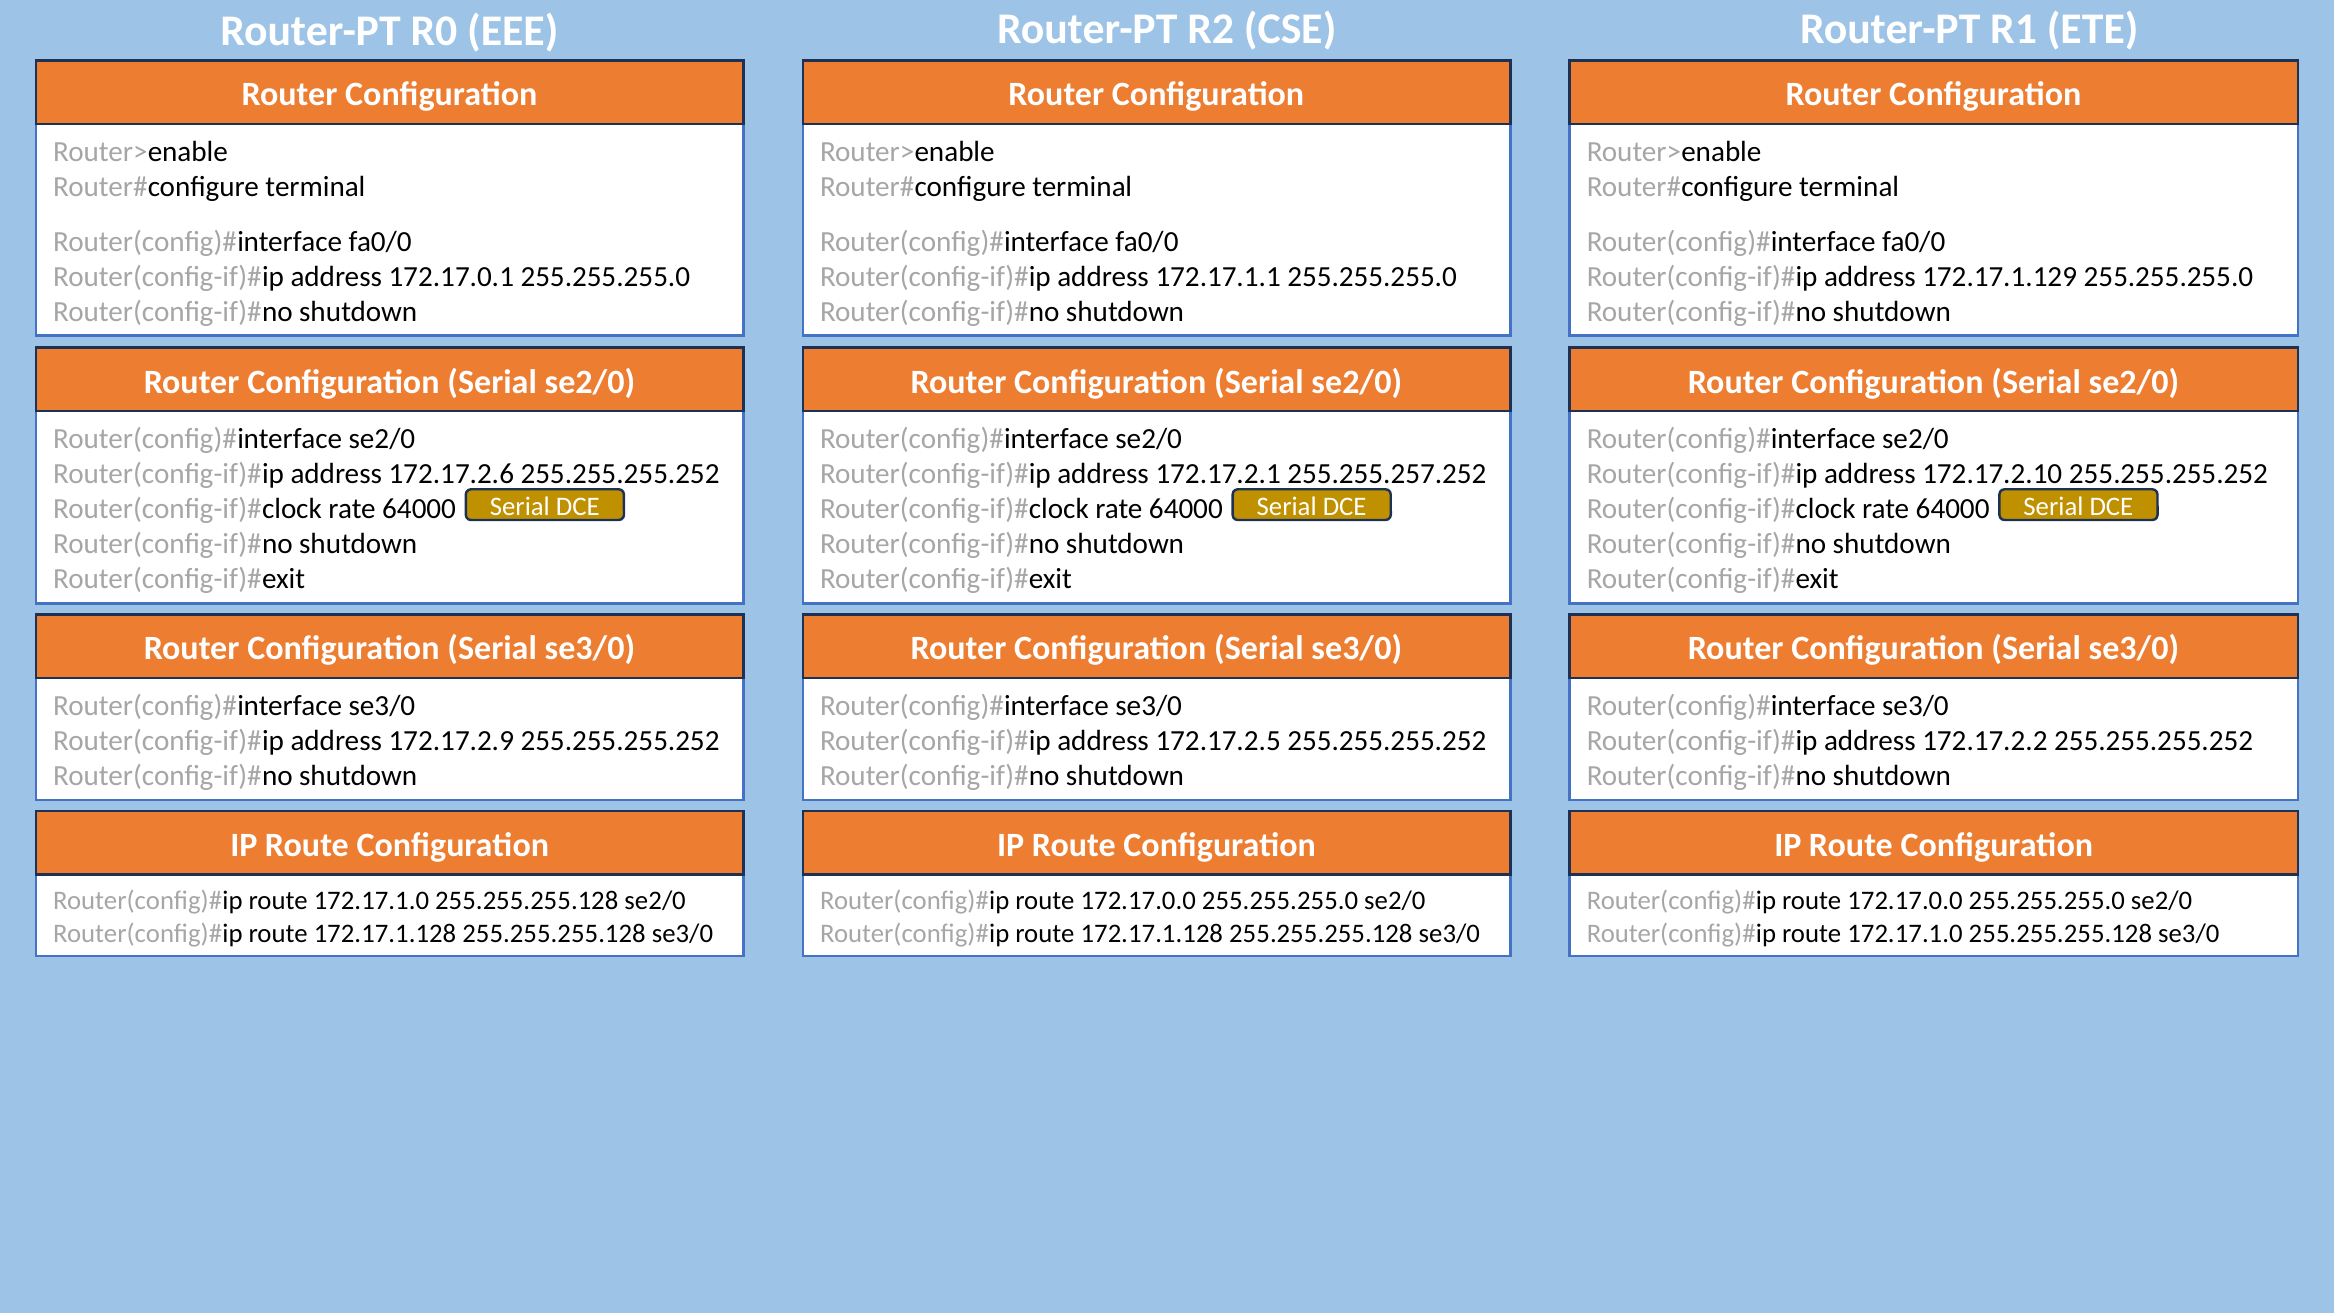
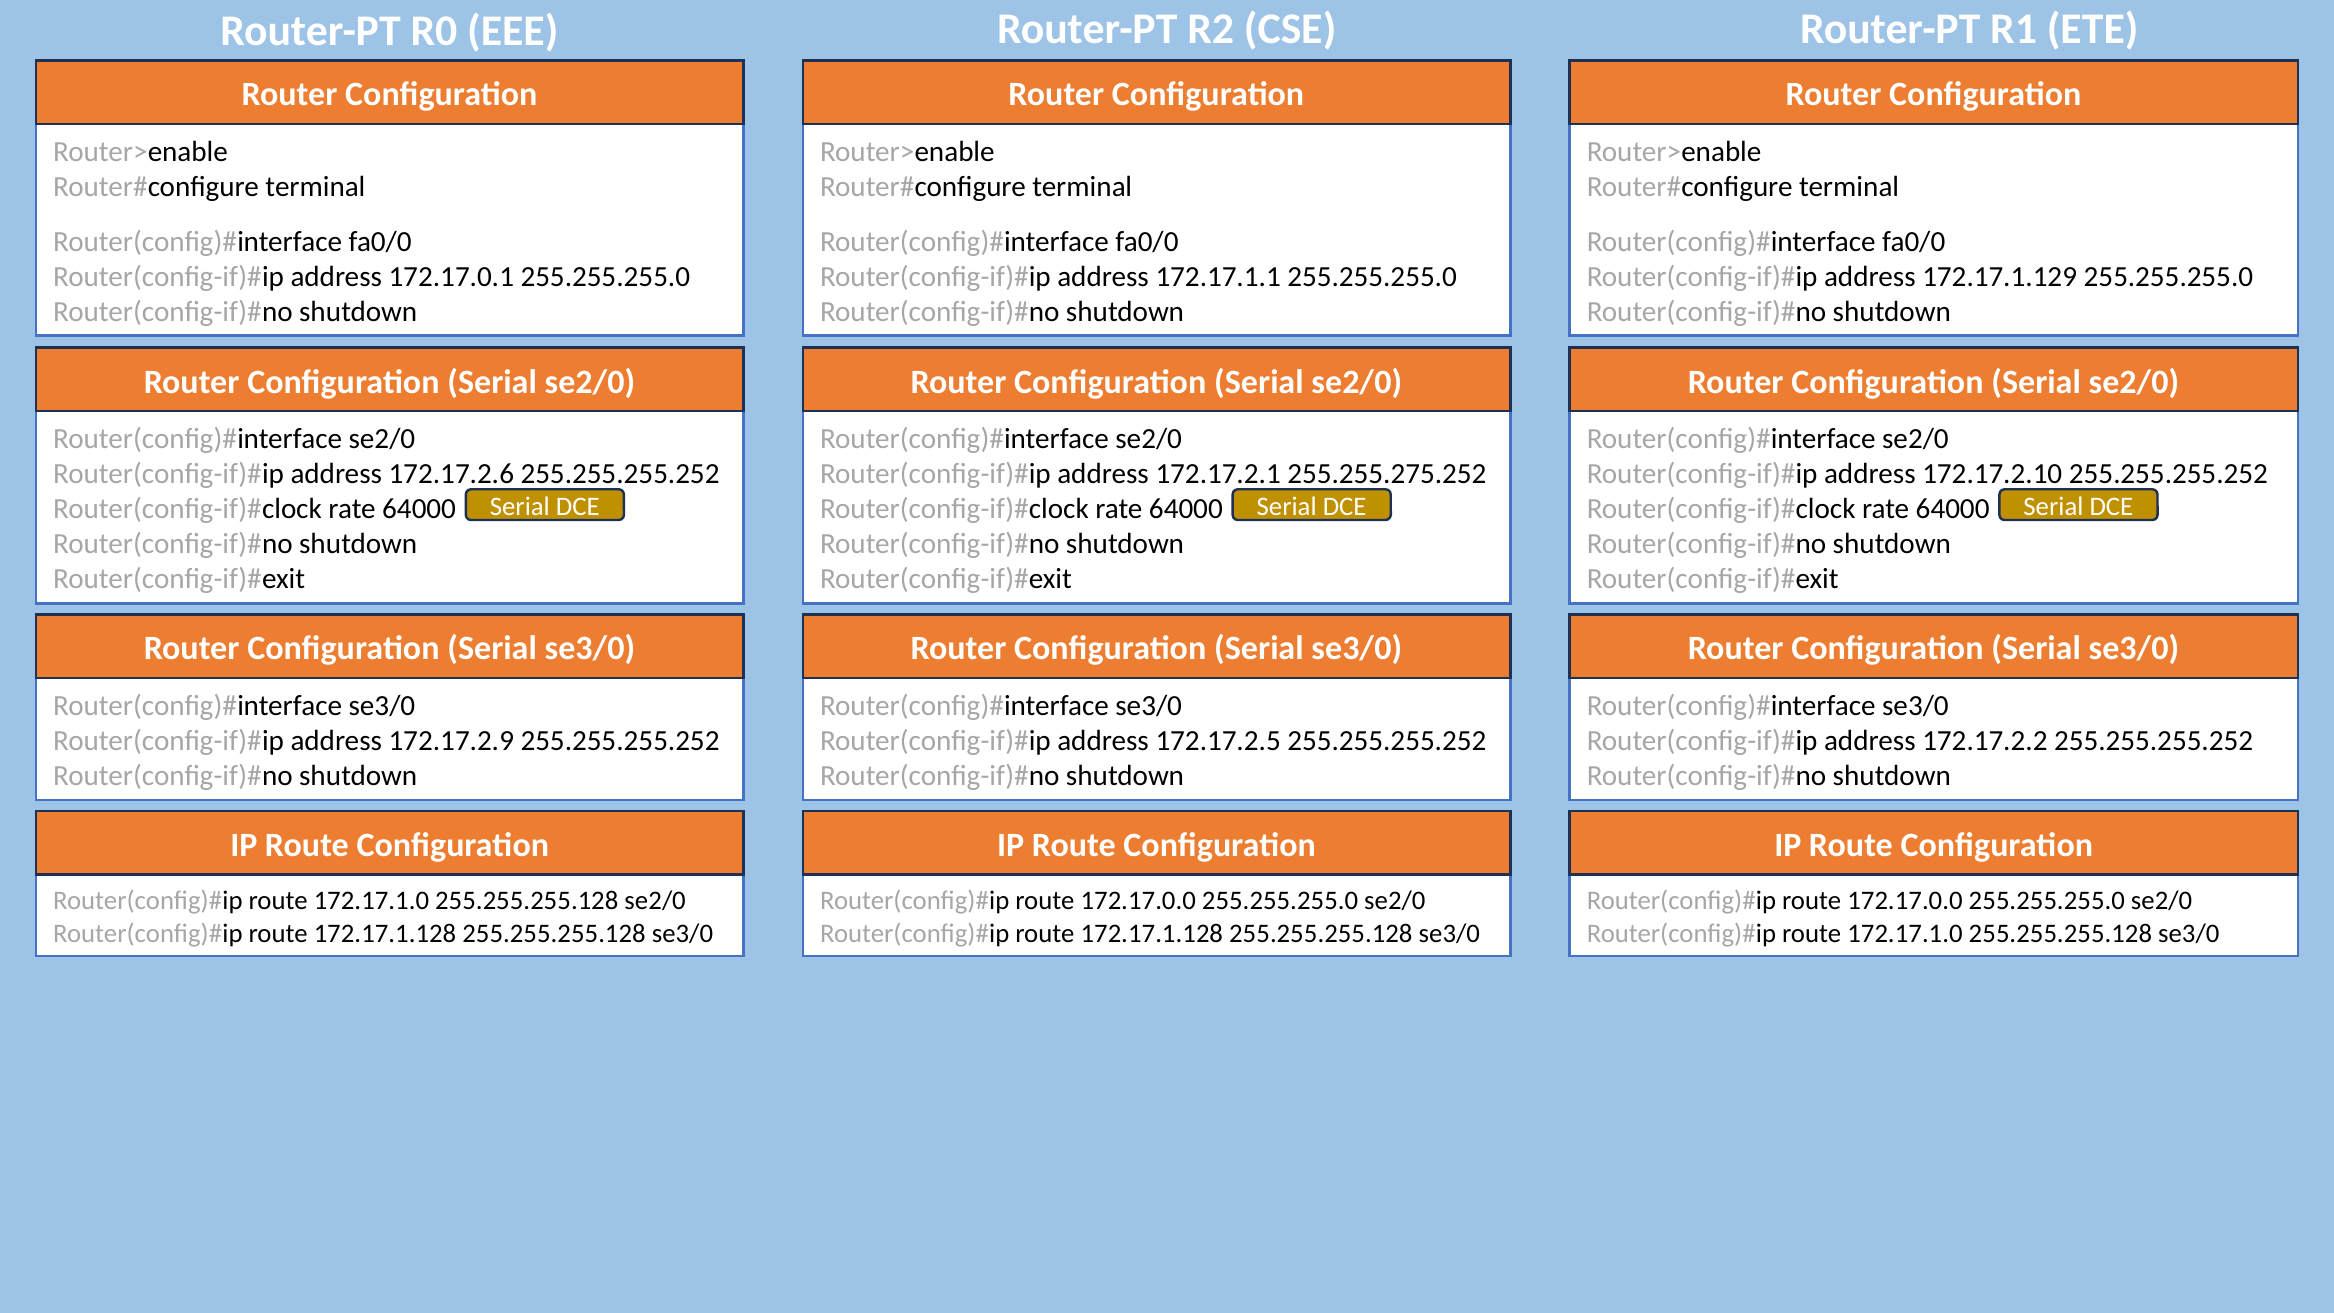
255.255.257.252: 255.255.257.252 -> 255.255.275.252 (1387, 474)
